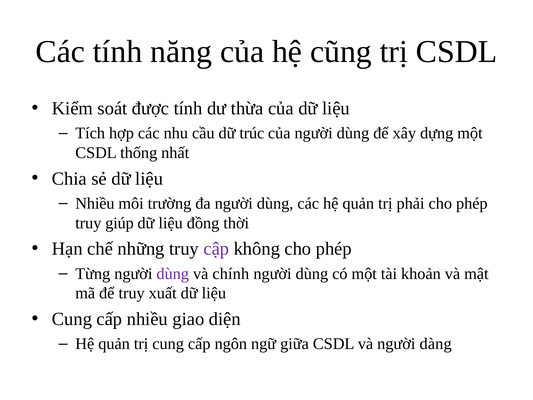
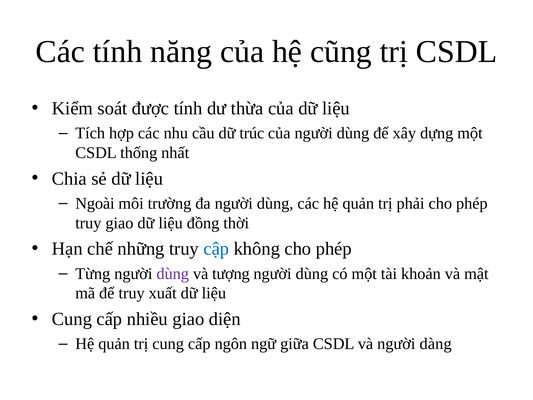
Nhiều: Nhiều -> Ngoài (95, 203)
truy giúp: giúp -> giao (119, 223)
cập colour: purple -> blue (216, 249)
chính: chính -> tượng (231, 274)
